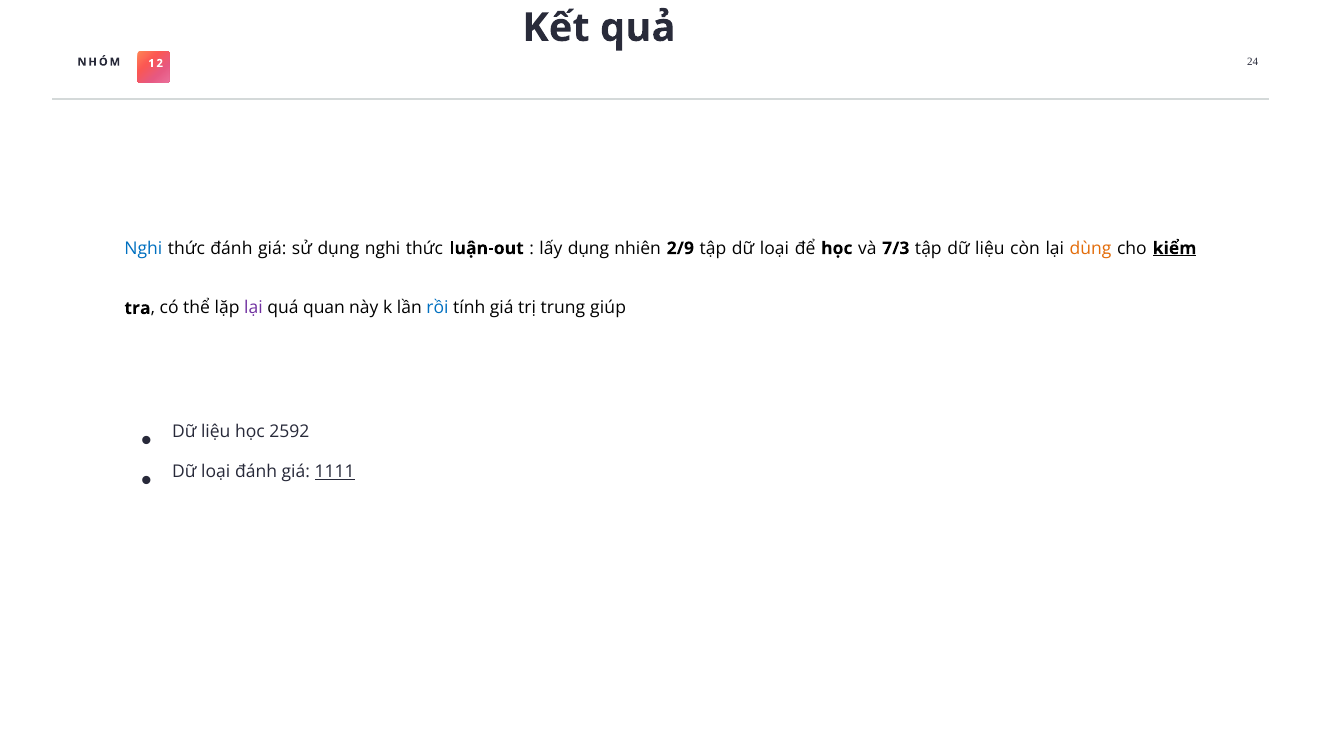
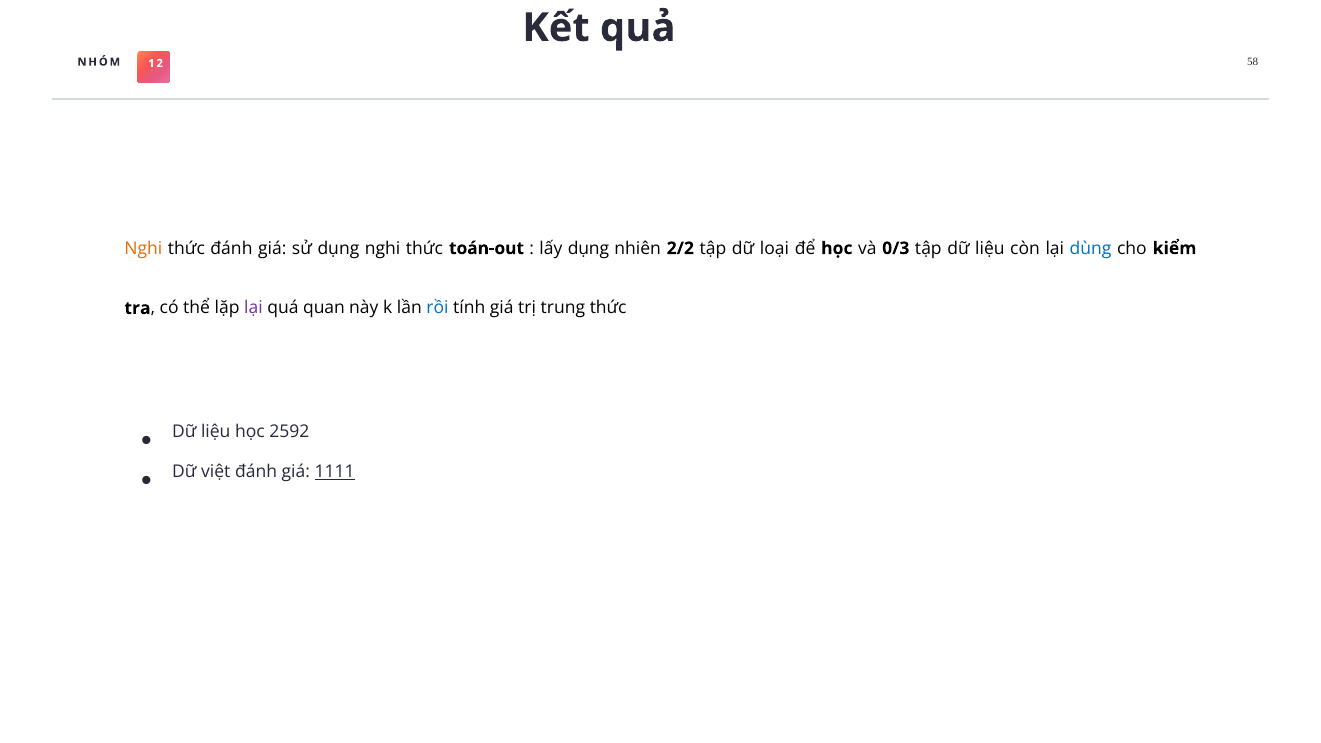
24: 24 -> 58 (1253, 62)
Nghi colour: blue -> orange (143, 248)
luận-out: luận-out -> toán-out (487, 248)
2/9: 2/9 -> 2/2 (680, 248)
7/3: 7/3 -> 0/3 (896, 248)
dùng colour: orange -> blue (1091, 248)
kiểm underline: present -> none (1175, 248)
trung giúp: giúp -> thức (608, 308)
loại: loại -> việt (216, 472)
